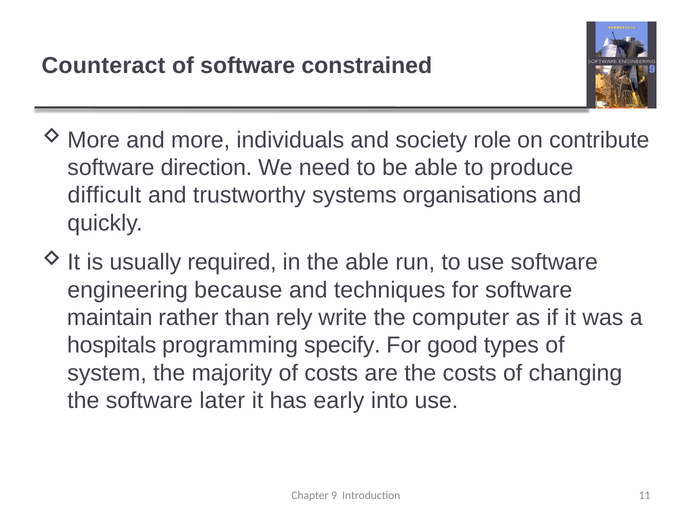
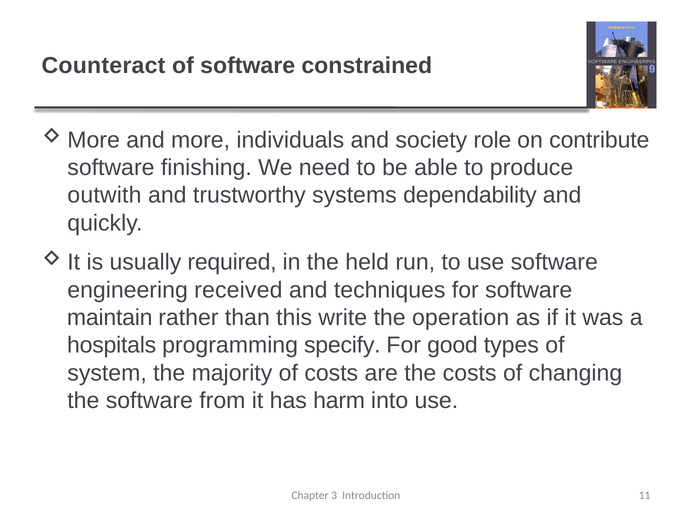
direction: direction -> finishing (206, 168)
difficult: difficult -> outwith (104, 195)
organisations: organisations -> dependability (470, 195)
the able: able -> held (367, 262)
because: because -> received (238, 290)
rely: rely -> this (294, 318)
computer: computer -> operation (461, 318)
later: later -> from (222, 401)
early: early -> harm (339, 401)
9: 9 -> 3 (334, 496)
